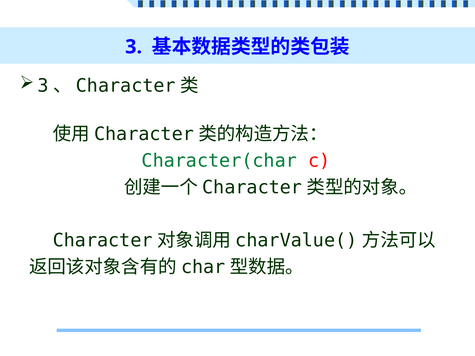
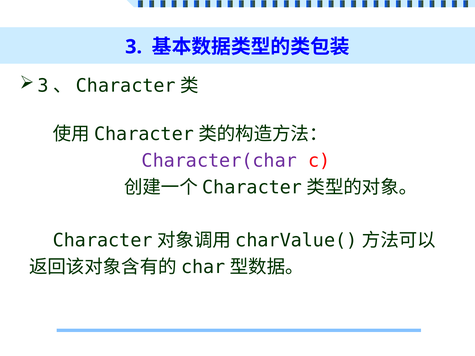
Character(char colour: green -> purple (219, 161)
